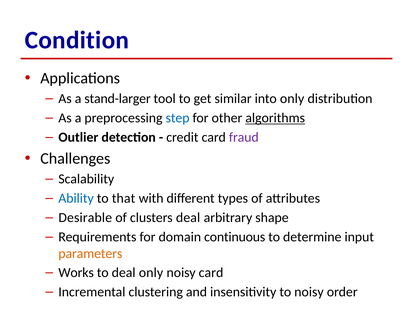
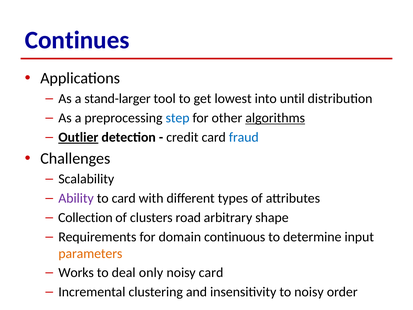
Condition: Condition -> Continues (77, 40)
similar: similar -> lowest (233, 99)
into only: only -> until (292, 99)
Outlier underline: none -> present (78, 137)
fraud colour: purple -> blue (244, 137)
Ability colour: blue -> purple (76, 198)
to that: that -> card (124, 198)
Desirable: Desirable -> Collection (85, 217)
clusters deal: deal -> road (188, 217)
